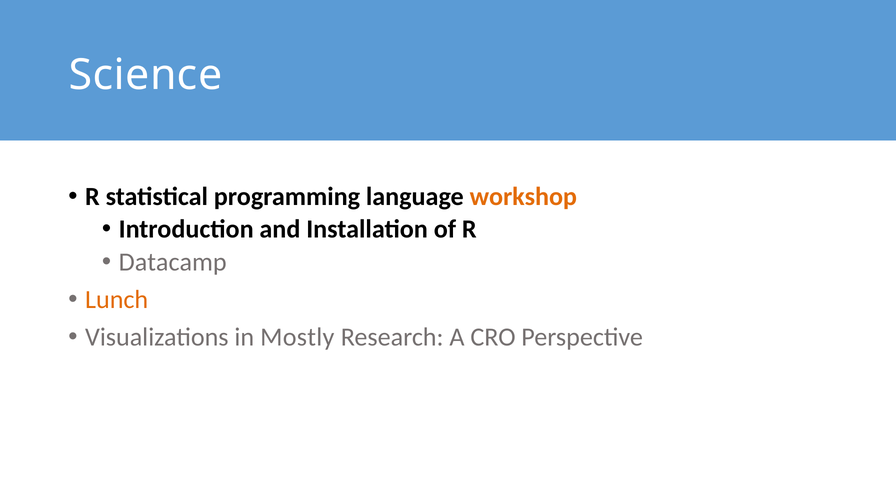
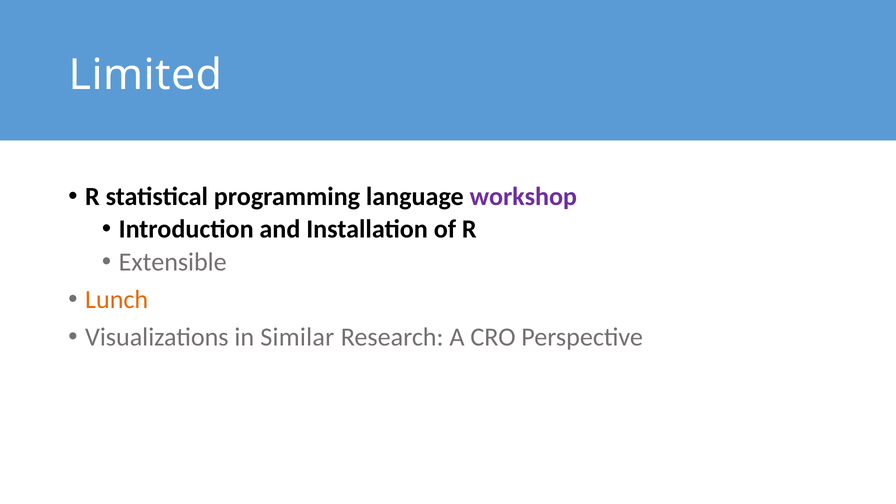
Science: Science -> Limited (146, 75)
workshop colour: orange -> purple (523, 196)
Datacamp: Datacamp -> Extensible (173, 262)
Mostly: Mostly -> Similar (297, 337)
